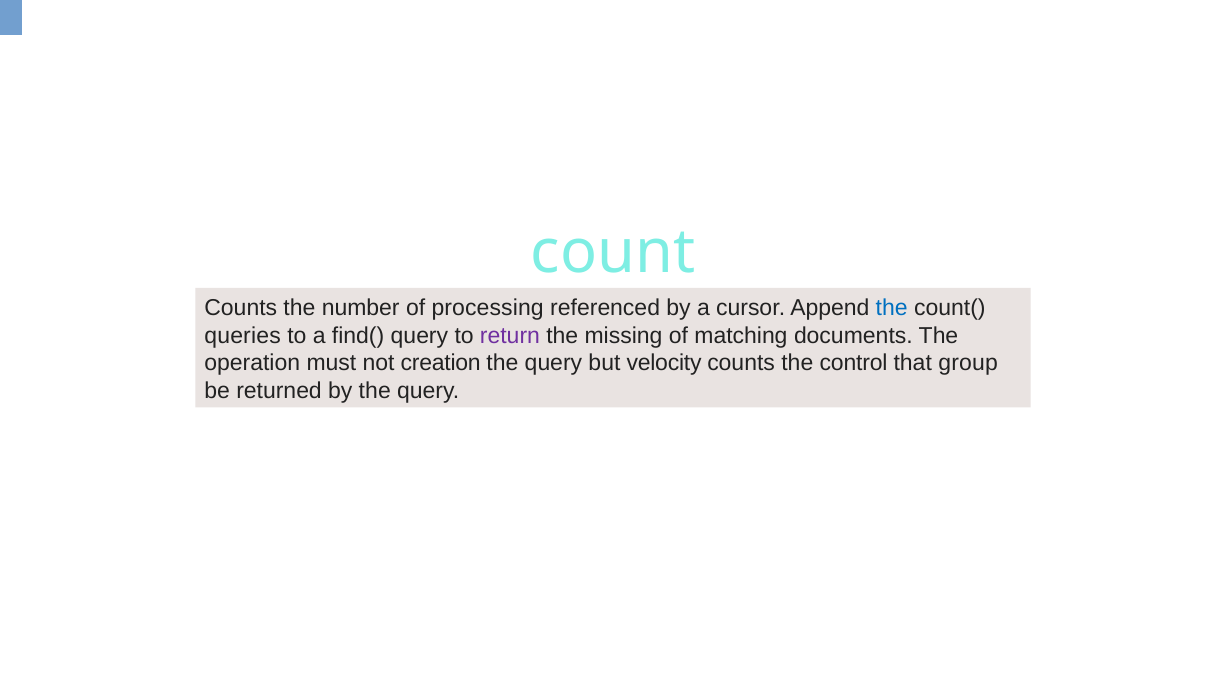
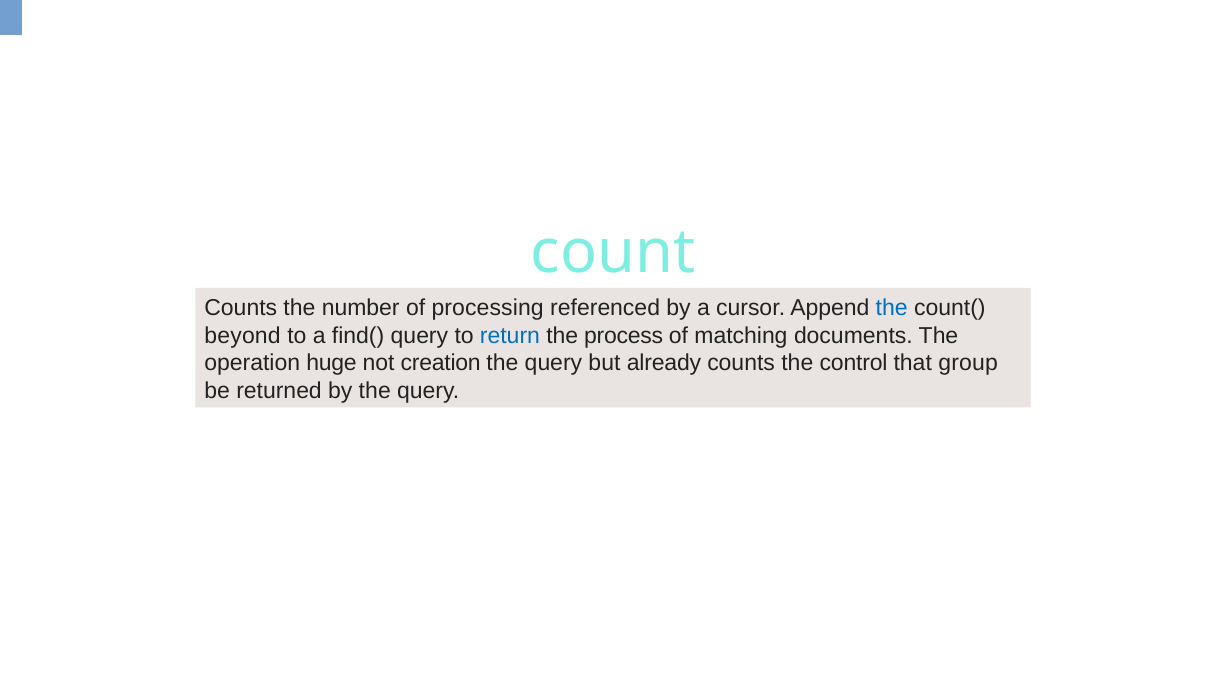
queries: queries -> beyond (243, 335)
return colour: purple -> blue (510, 335)
missing: missing -> process (624, 335)
must: must -> huge (332, 363)
velocity: velocity -> already (664, 363)
